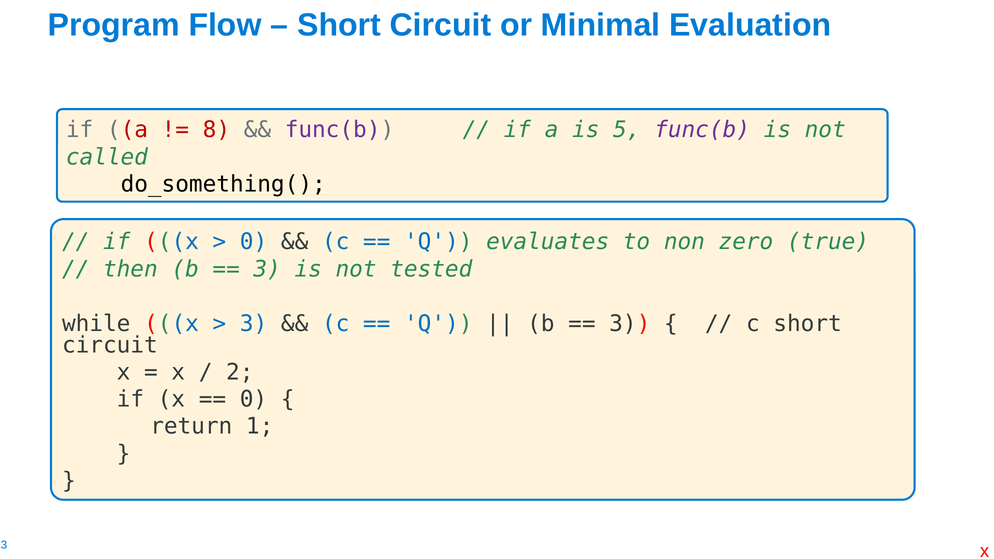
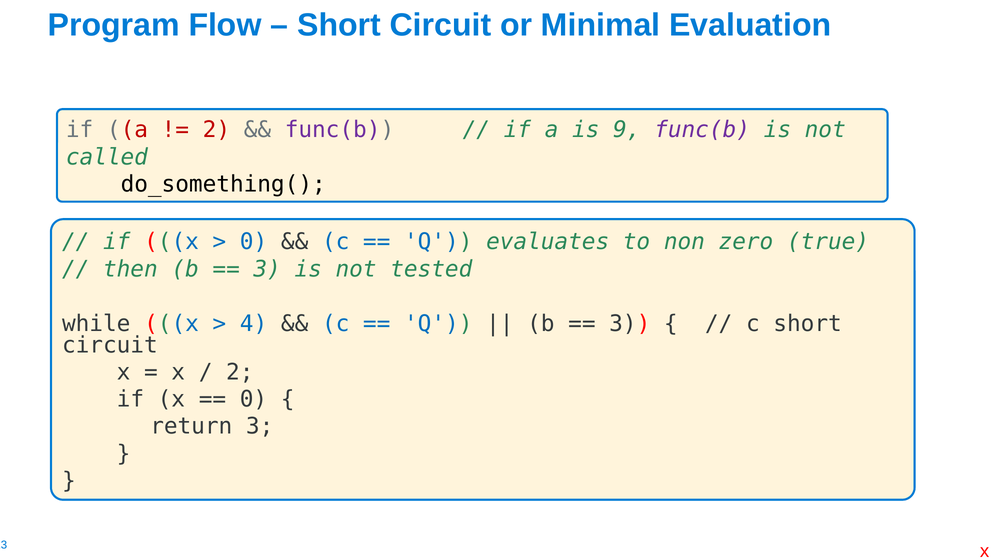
8: 8 -> 2 (216, 130)
5: 5 -> 9 (627, 130)
3: 3 -> 4 (254, 324)
return 1: 1 -> 3 (260, 427)
